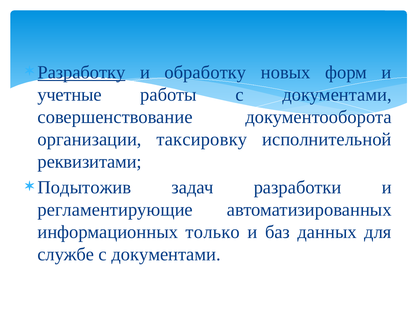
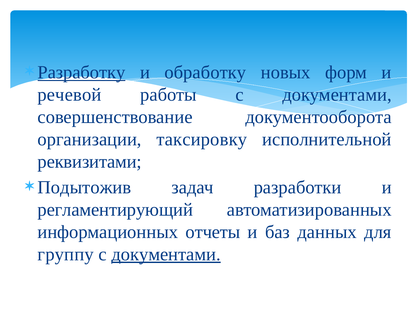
учетные: учетные -> речевой (69, 95)
регламентирующие: регламентирующие -> регламентирующий (115, 210)
только: только -> отчеты (213, 232)
службе: службе -> группу (66, 254)
документами underline: none -> present (166, 254)
